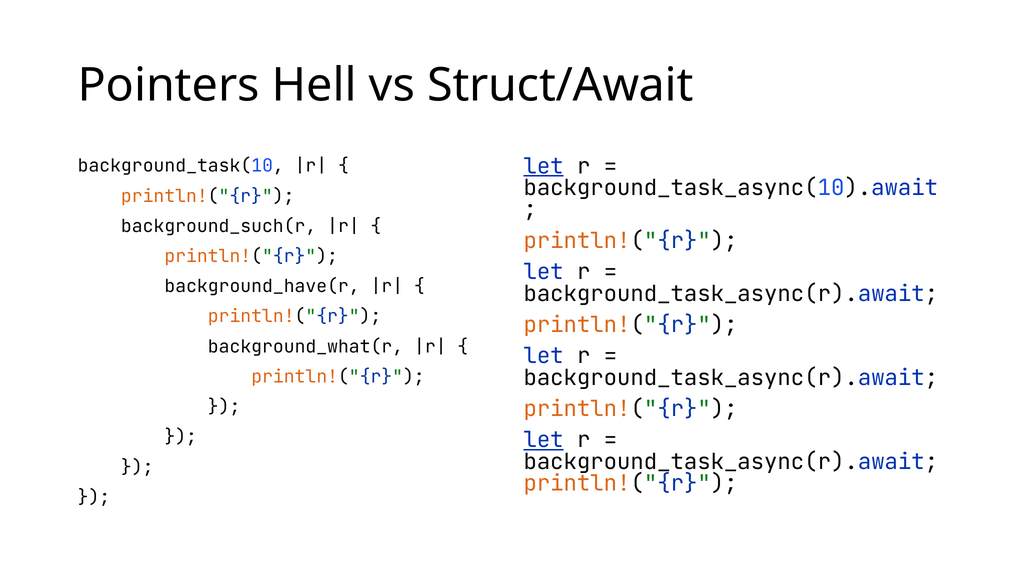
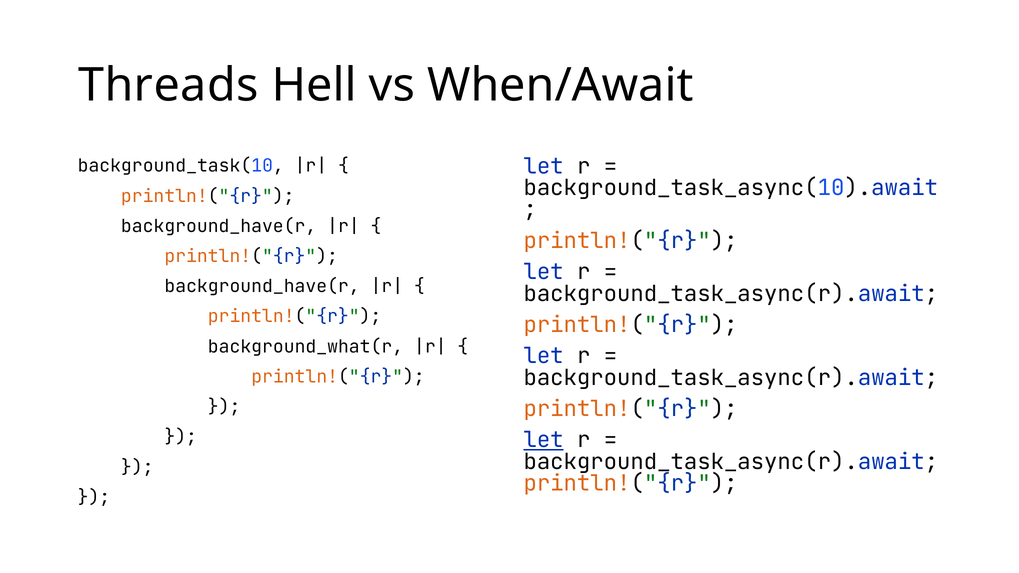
Pointers: Pointers -> Threads (168, 86)
Struct/Await: Struct/Await -> When/Await (560, 86)
let underline: present -> none (544, 166)
background_such(r: background_such(r -> background_have(r (219, 226)
